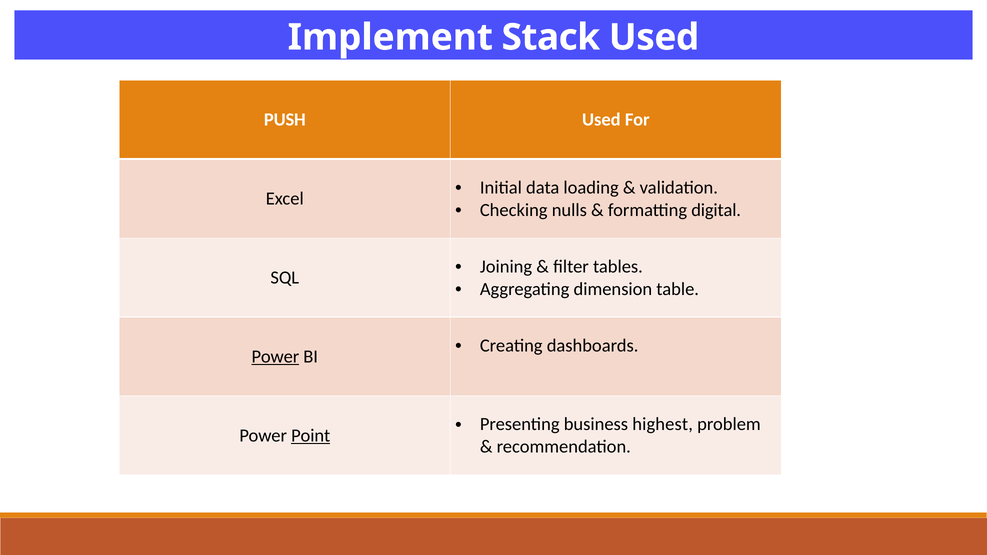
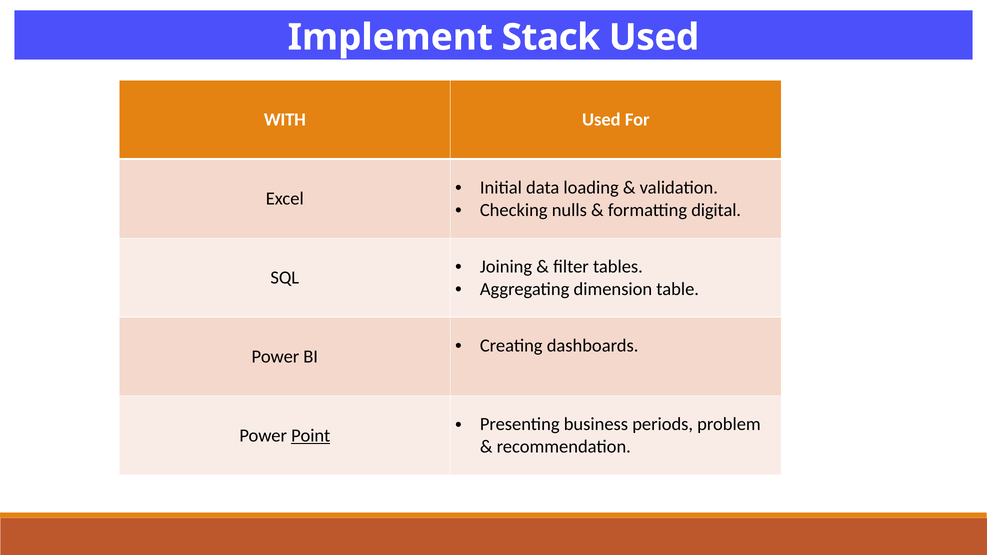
PUSH: PUSH -> WITH (285, 120)
Power underline: present -> none (275, 357)
highest: highest -> periods (663, 424)
